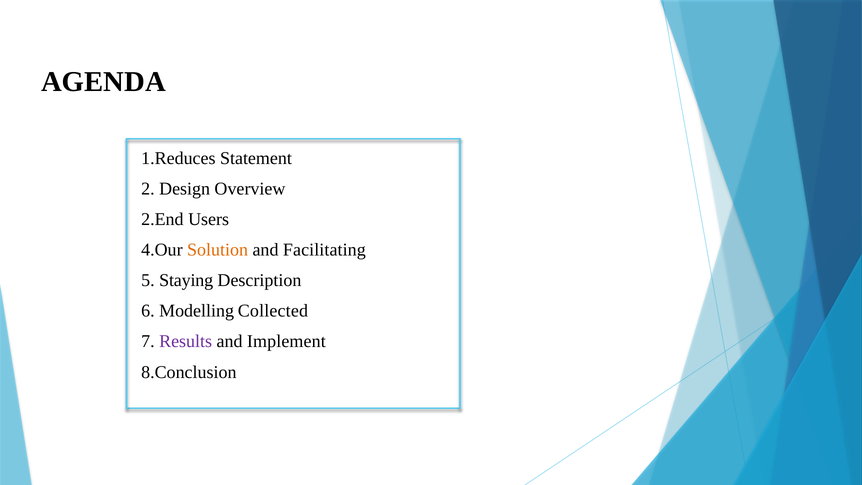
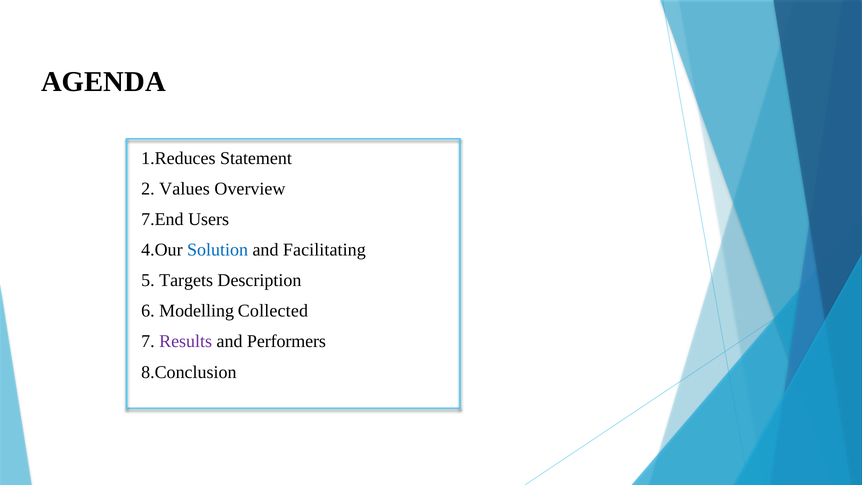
Design: Design -> Values (184, 189)
2.End: 2.End -> 7.End (162, 219)
Solution colour: orange -> blue (218, 250)
Staying: Staying -> Targets (186, 280)
Implement: Implement -> Performers (286, 341)
